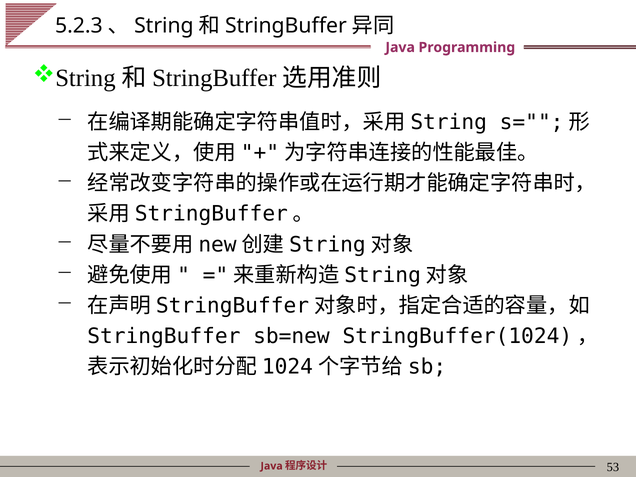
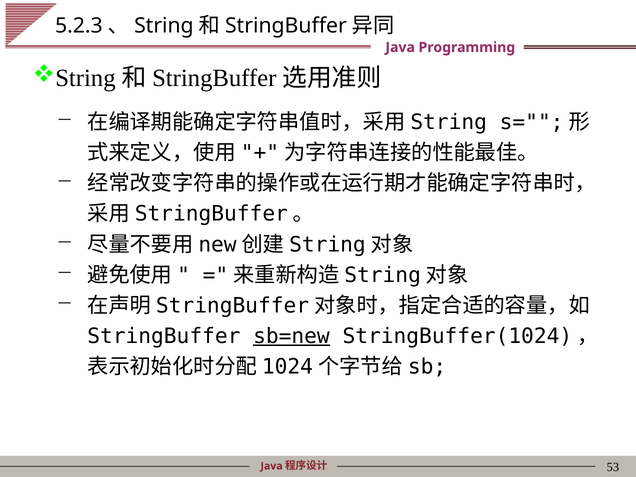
sb=new underline: none -> present (291, 336)
